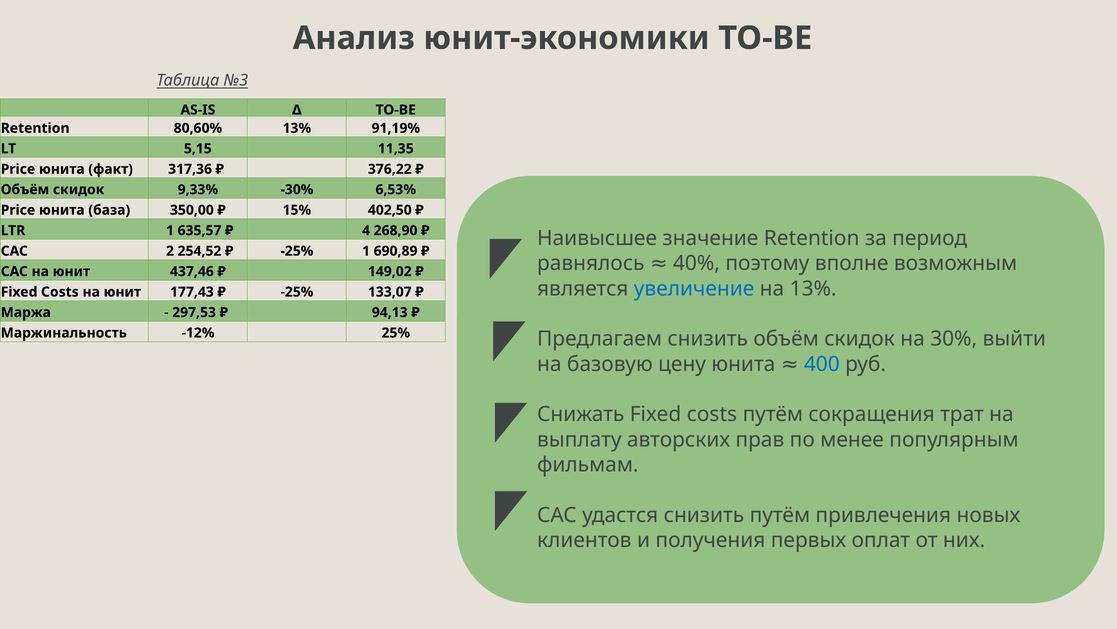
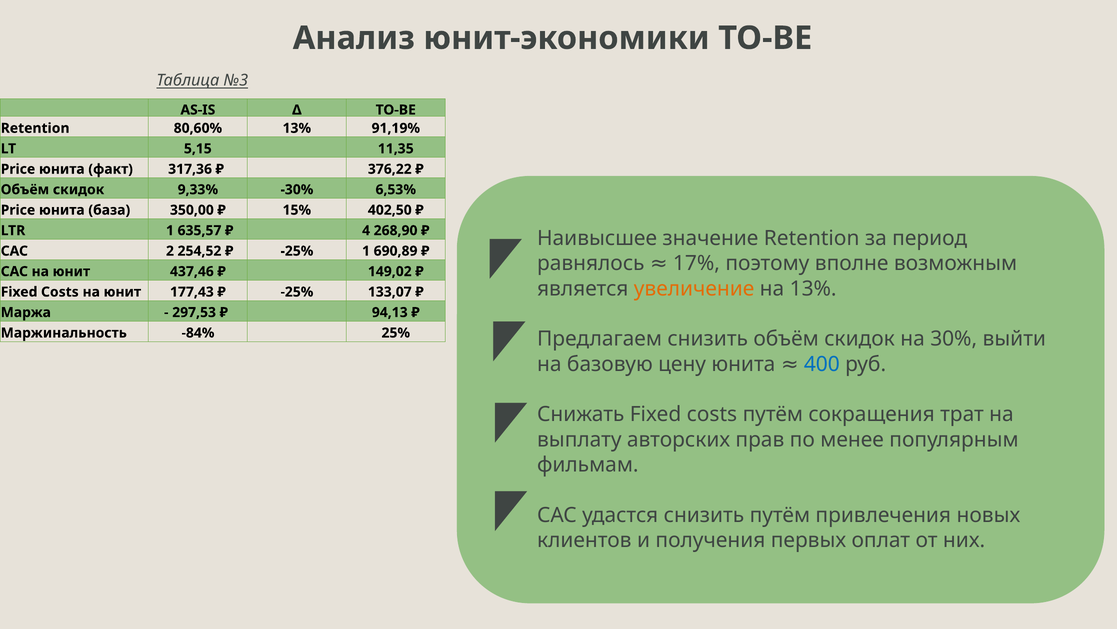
40%: 40% -> 17% (696, 263)
увеличение colour: blue -> orange (694, 288)
-12%: -12% -> -84% (198, 333)
